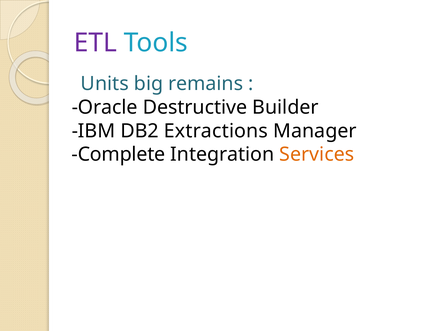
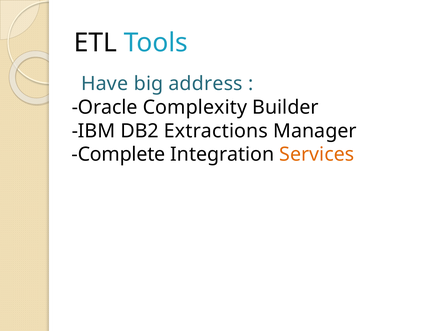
ETL colour: purple -> black (95, 43)
Units: Units -> Have (105, 84)
remains: remains -> address (206, 84)
Destructive: Destructive -> Complexity (195, 108)
